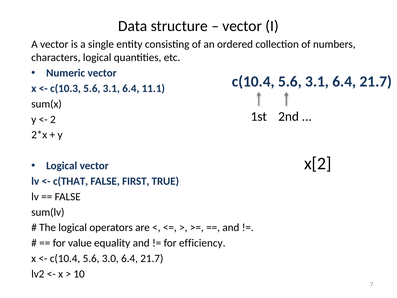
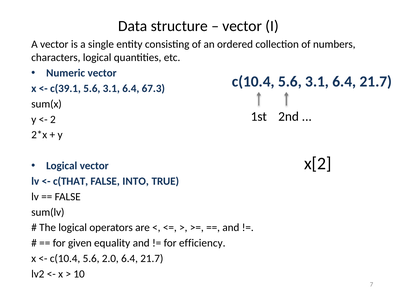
c(10.3: c(10.3 -> c(39.1 (65, 88)
11.1: 11.1 -> 67.3 (153, 88)
FIRST: FIRST -> INTO (136, 181)
value: value -> given (80, 243)
3.0: 3.0 -> 2.0 (110, 258)
